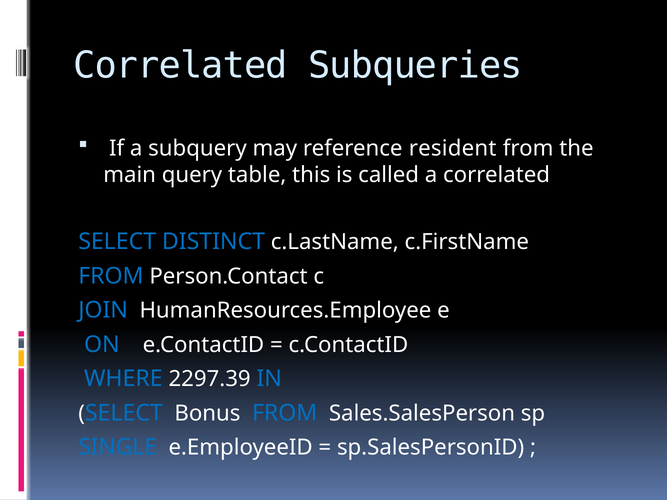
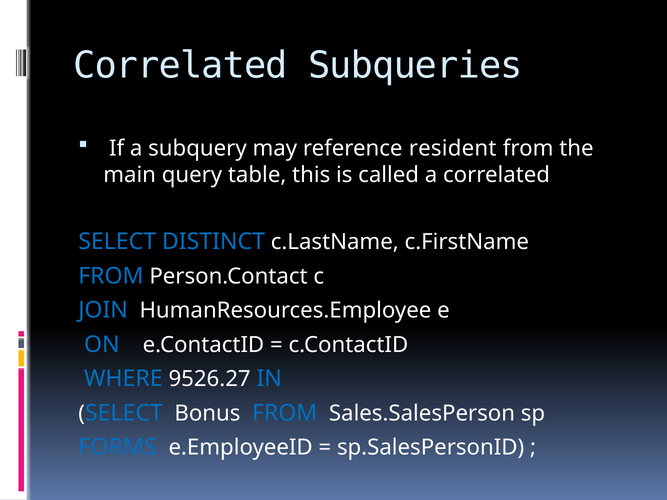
2297.39: 2297.39 -> 9526.27 (210, 379)
SINGLE: SINGLE -> FORMS (118, 448)
